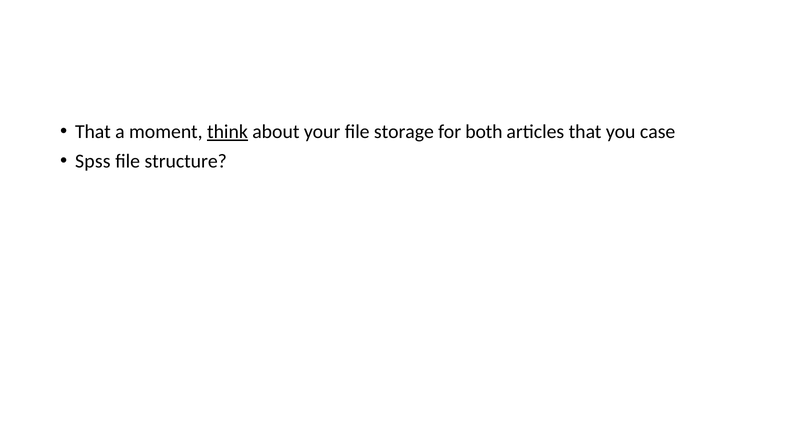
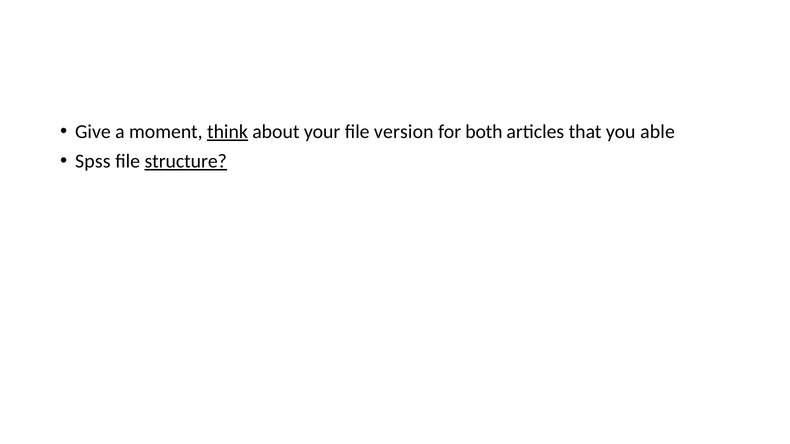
That: That -> Give (93, 132)
storage: storage -> version (404, 132)
case: case -> able (658, 132)
structure underline: none -> present (186, 161)
